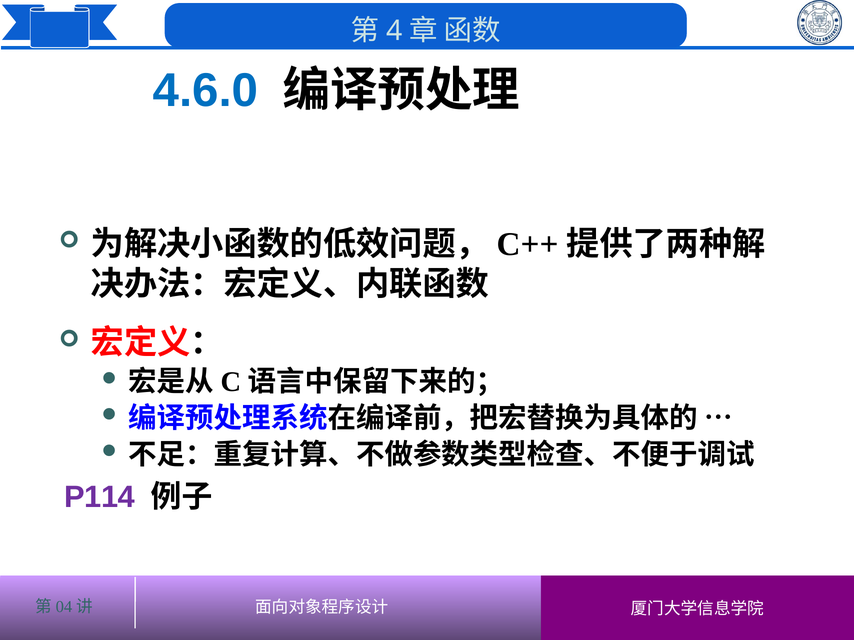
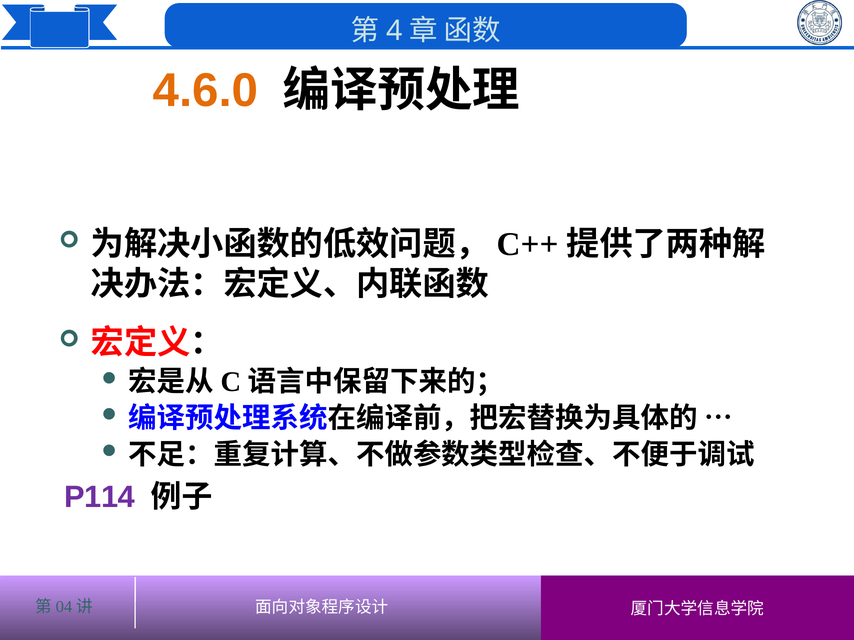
4.6.0 colour: blue -> orange (206, 91)
